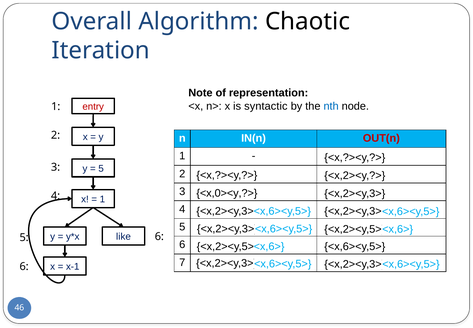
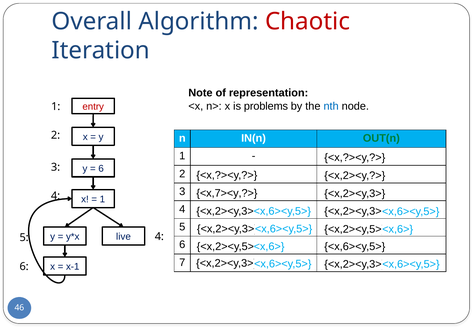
Chaotic colour: black -> red (308, 21)
syntactic: syntactic -> problems (266, 106)
OUT(n colour: red -> green (381, 138)
5: 5 -> 6 (101, 168)
<x,0><y,?>: <x,0><y,?> -> <x,7><y,?> (227, 193)
like: like -> live (123, 236)
6: 6 -> 4 (159, 236)
